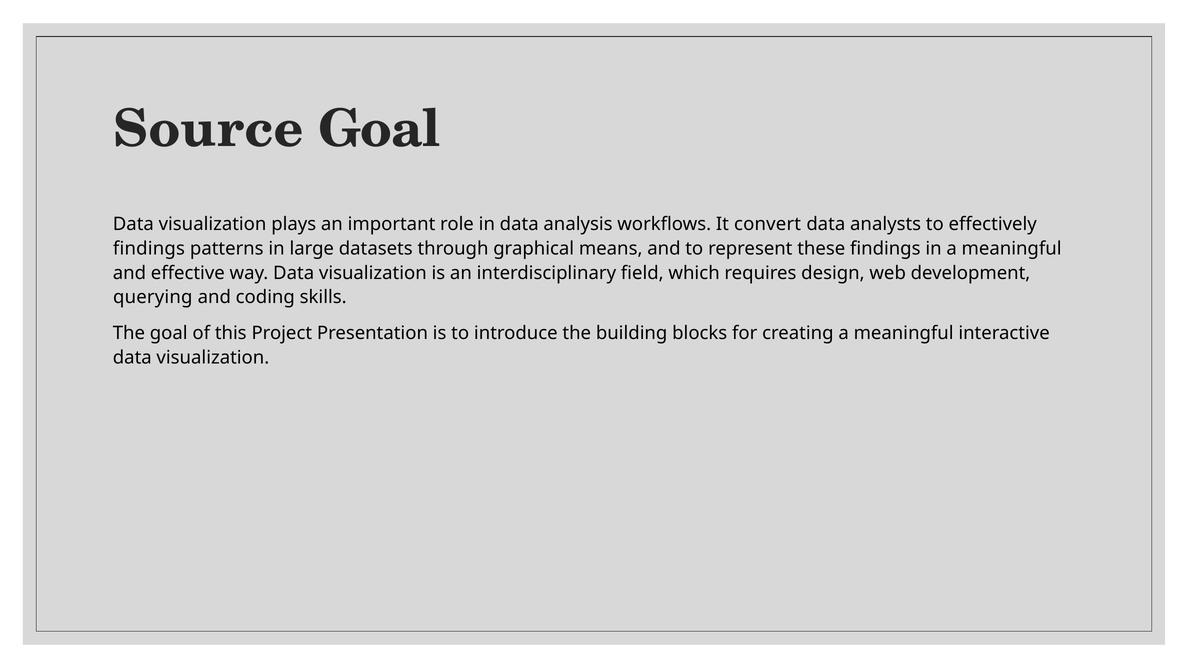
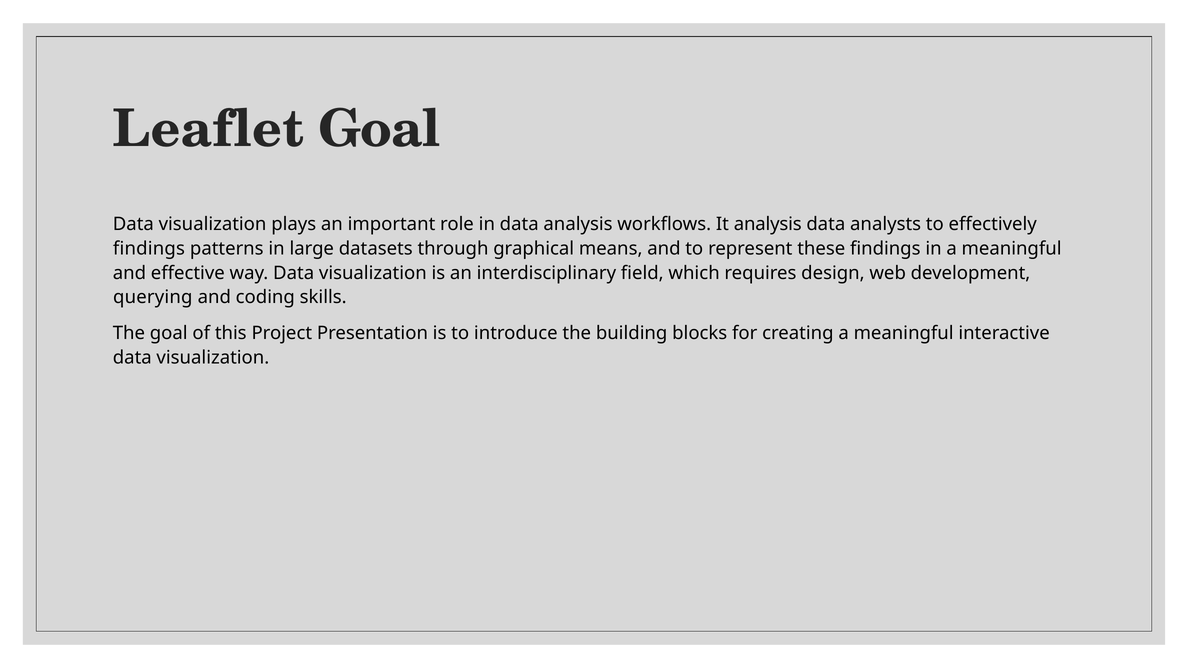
Source: Source -> Leaflet (209, 129)
It convert: convert -> analysis (768, 224)
